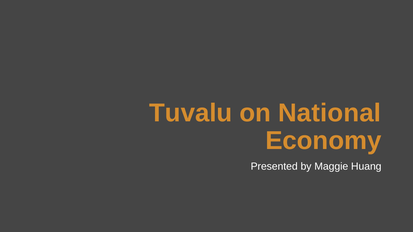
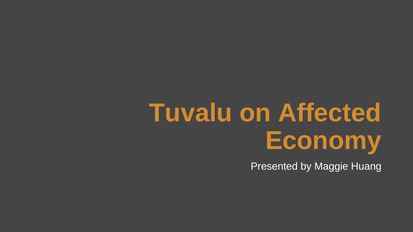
National: National -> Affected (330, 113)
